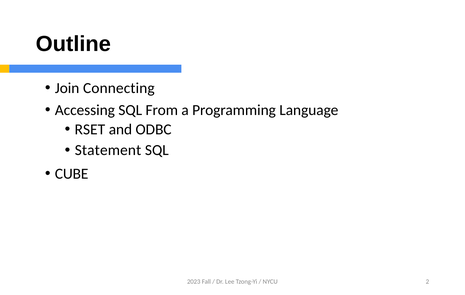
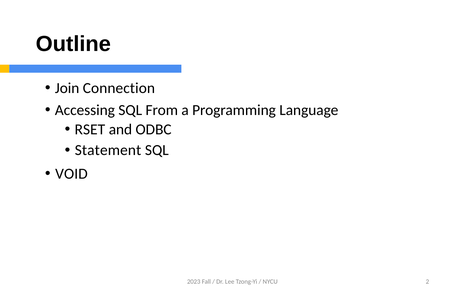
Connecting: Connecting -> Connection (119, 88)
CUBE: CUBE -> VOID (71, 174)
